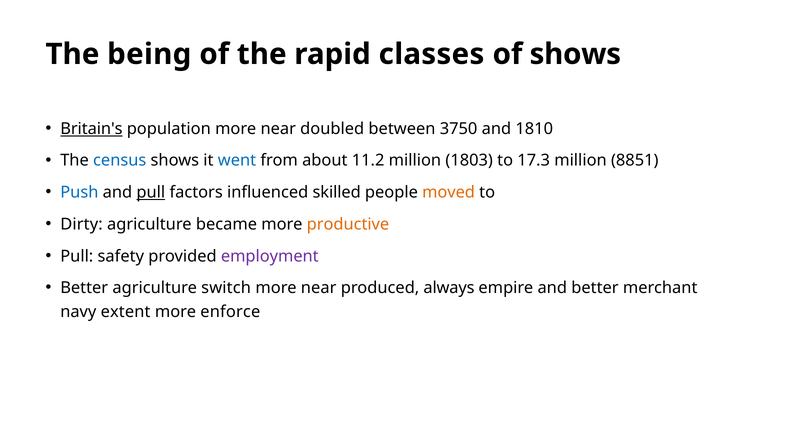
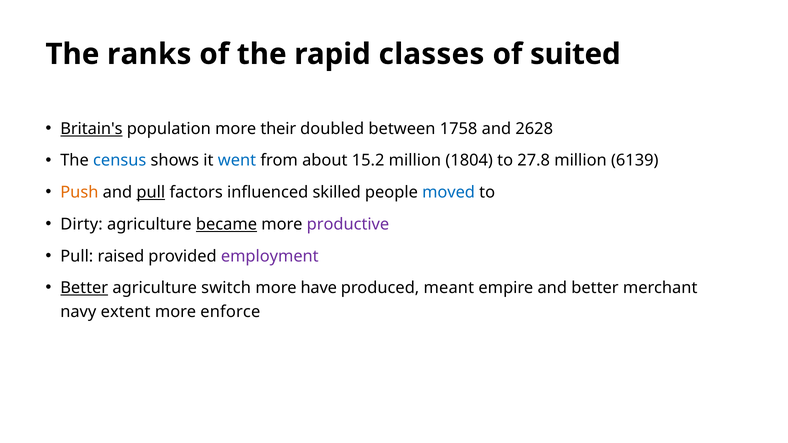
being: being -> ranks (149, 54)
of shows: shows -> suited (575, 54)
population more near: near -> their (278, 129)
3750: 3750 -> 1758 (459, 129)
1810: 1810 -> 2628 (534, 129)
11.2: 11.2 -> 15.2 (368, 161)
1803: 1803 -> 1804 (469, 161)
17.3: 17.3 -> 27.8 (534, 161)
8851: 8851 -> 6139 (635, 161)
Push colour: blue -> orange (79, 193)
moved colour: orange -> blue (449, 193)
became underline: none -> present (226, 224)
productive colour: orange -> purple (348, 224)
safety: safety -> raised (121, 256)
Better underline: none -> present (84, 288)
near: near -> have (319, 288)
always: always -> meant (449, 288)
